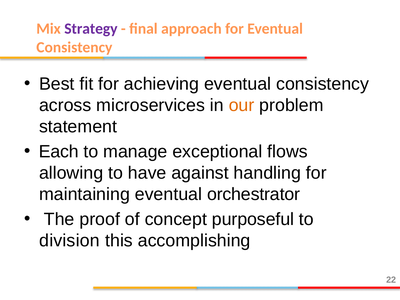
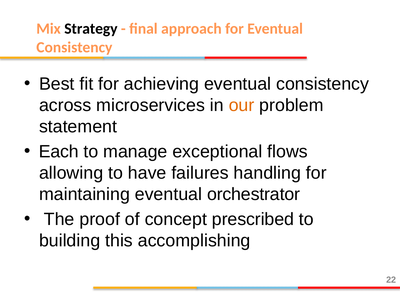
Strategy colour: purple -> black (91, 29)
against: against -> failures (200, 173)
purposeful: purposeful -> prescribed (253, 219)
division: division -> building (70, 241)
